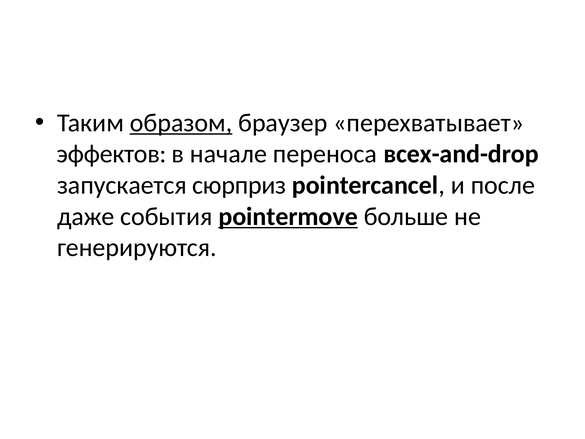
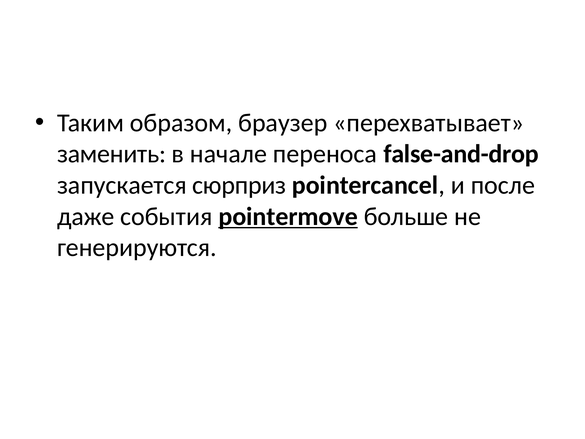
образом underline: present -> none (181, 123)
эффектов: эффектов -> заменить (112, 154)
всех-and-drop: всех-and-drop -> false-and-drop (461, 154)
